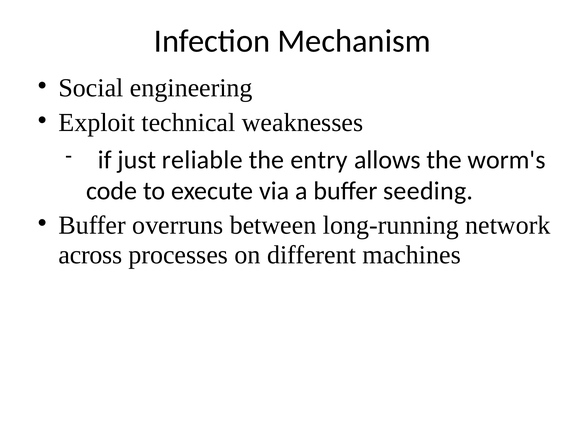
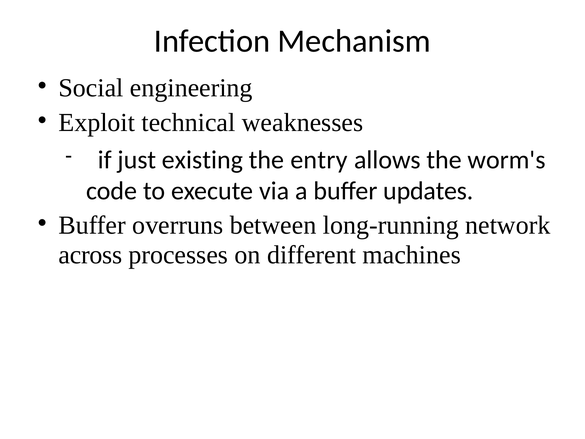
reliable: reliable -> existing (202, 160)
seeding: seeding -> updates (428, 191)
